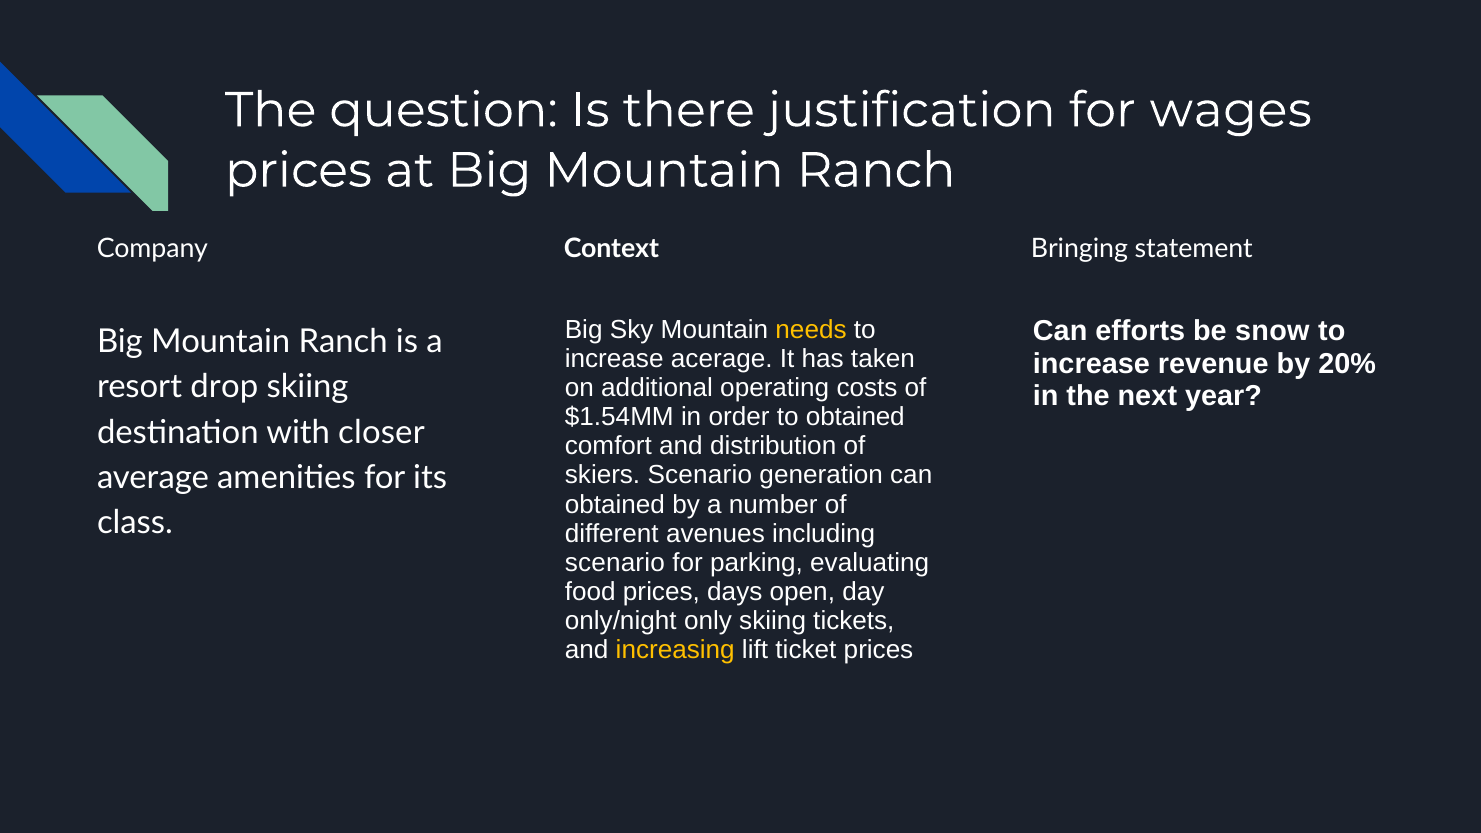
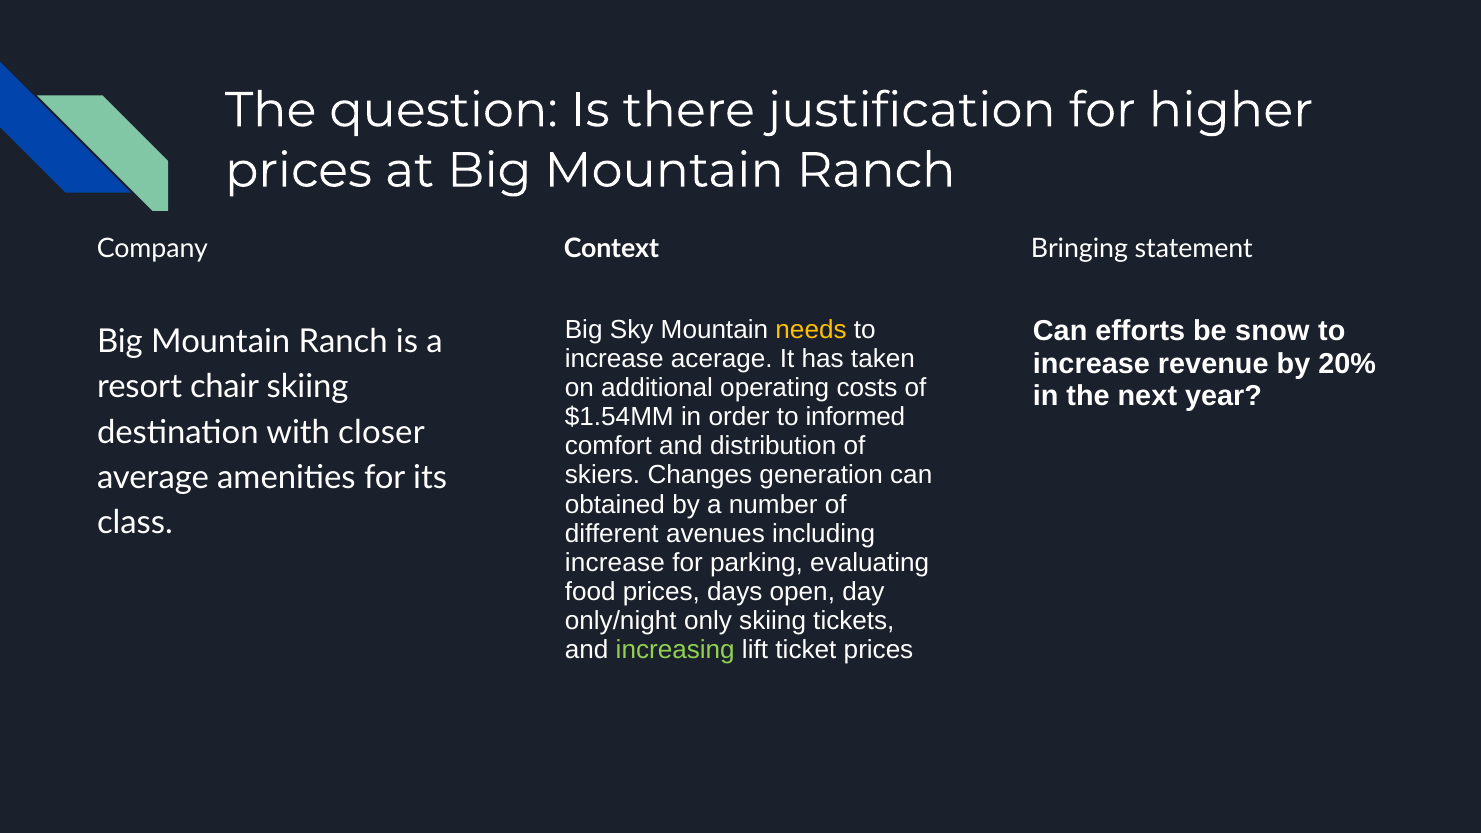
wages: wages -> higher (1231, 110)
drop: drop -> chair (225, 387)
to obtained: obtained -> informed (855, 417)
skiers Scenario: Scenario -> Changes (700, 475)
scenario: scenario -> increase (615, 563)
increasing colour: yellow -> light green (675, 650)
